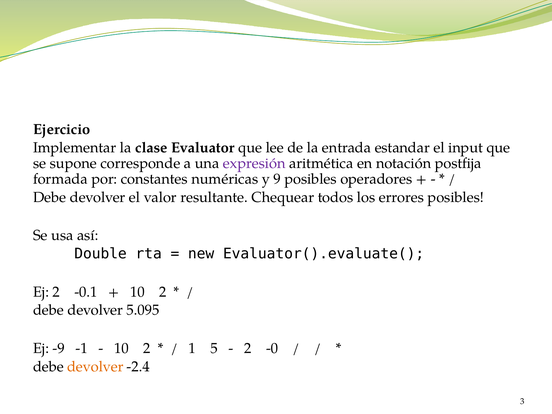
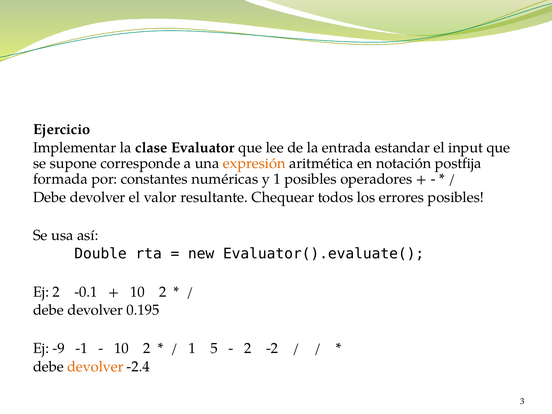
expresión colour: purple -> orange (254, 163)
y 9: 9 -> 1 (277, 179)
5.095: 5.095 -> 0.195 (143, 310)
-0: -0 -> -2 (272, 348)
